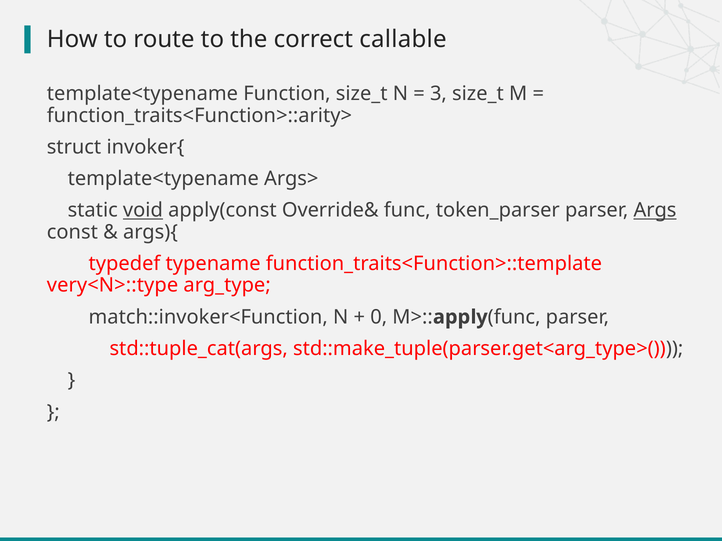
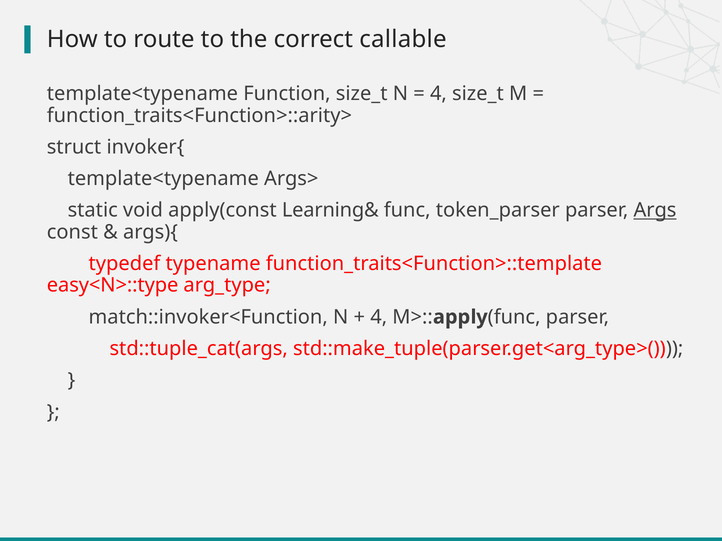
3: 3 -> 4 (438, 94)
void underline: present -> none (143, 211)
Override&: Override& -> Learning& (330, 211)
very<N>::type: very<N>::type -> easy<N>::type (113, 286)
0: 0 -> 4 (379, 317)
